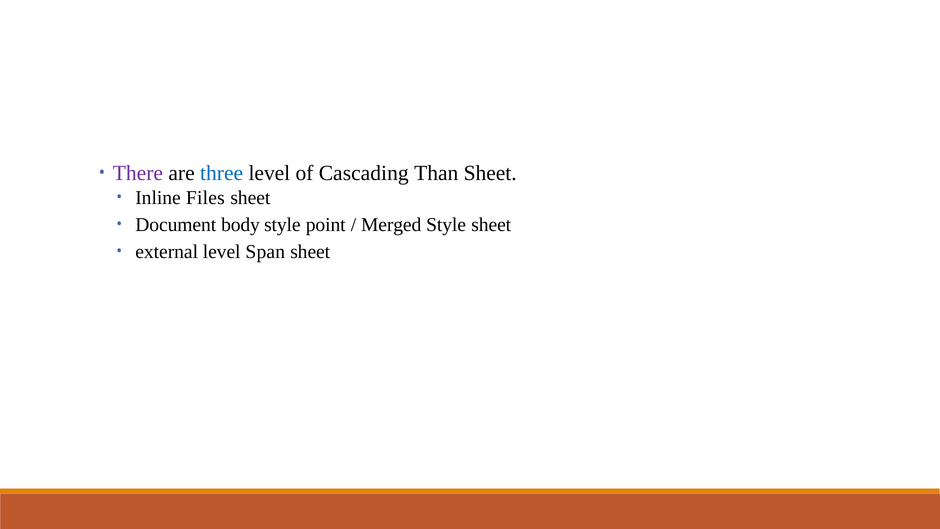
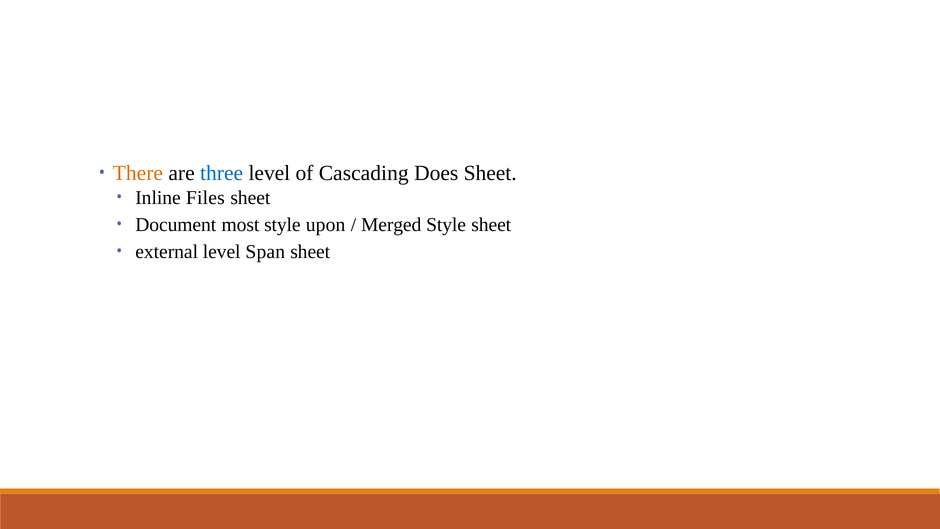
There colour: purple -> orange (138, 173)
Than: Than -> Does (436, 173)
body: body -> most (240, 225)
point: point -> upon (326, 225)
